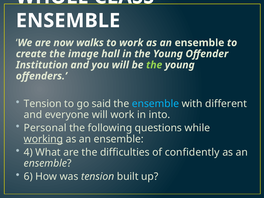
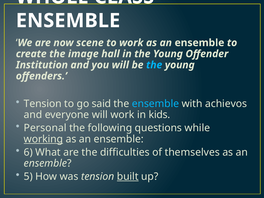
walks: walks -> scene (90, 43)
the colour: light green -> light blue (154, 65)
different: different -> achievos (226, 104)
into: into -> kids (159, 115)
4: 4 -> 6 (28, 152)
confidently: confidently -> themselves (192, 152)
6: 6 -> 5 (28, 177)
built underline: none -> present (128, 177)
